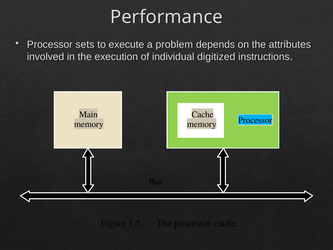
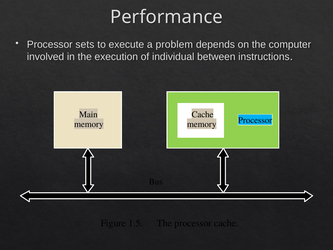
attributes: attributes -> computer (290, 45)
digitized: digitized -> between (216, 57)
